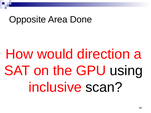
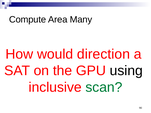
Opposite: Opposite -> Compute (28, 20)
Done: Done -> Many (81, 20)
scan colour: black -> green (104, 87)
